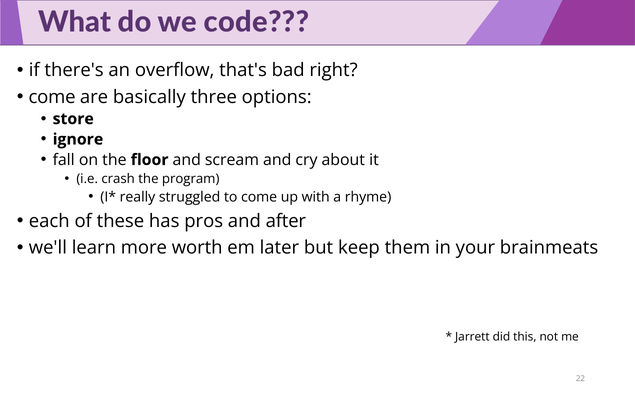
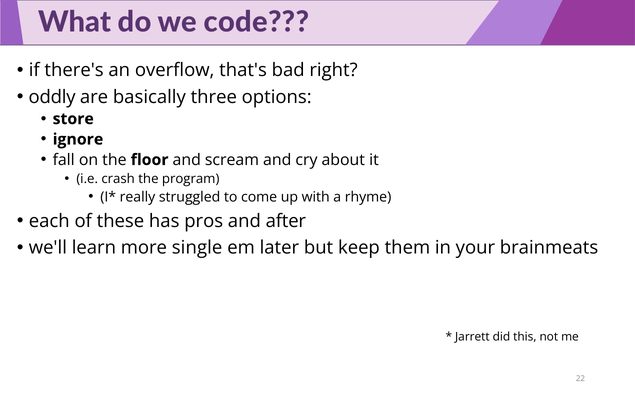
come: come -> oddly (52, 97)
worth: worth -> single (197, 248)
